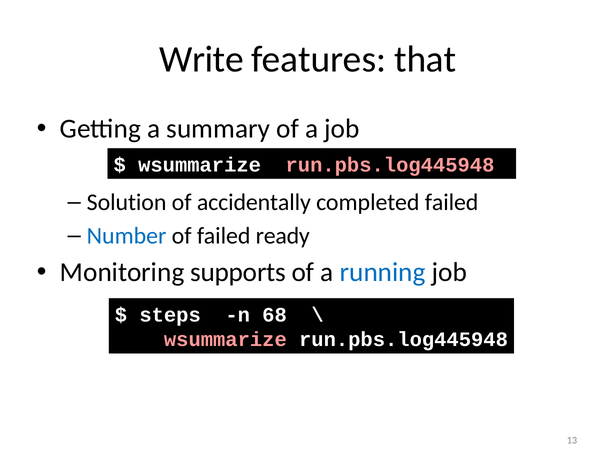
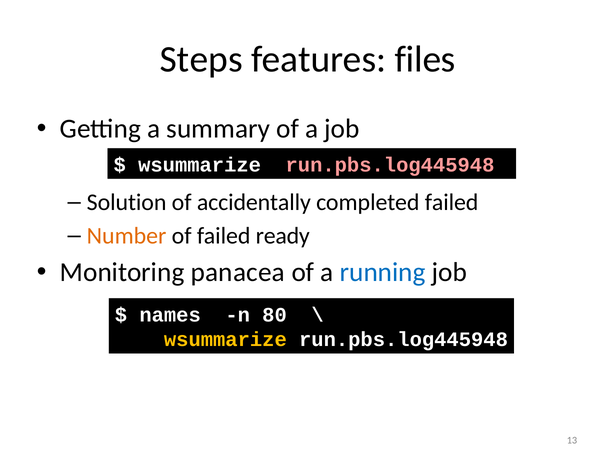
Write: Write -> Steps (201, 59)
that: that -> files (425, 59)
Number colour: blue -> orange (127, 236)
supports: supports -> panacea (238, 272)
steps: steps -> names (170, 315)
68: 68 -> 80 (275, 315)
wsummarize colour: pink -> yellow (225, 339)
